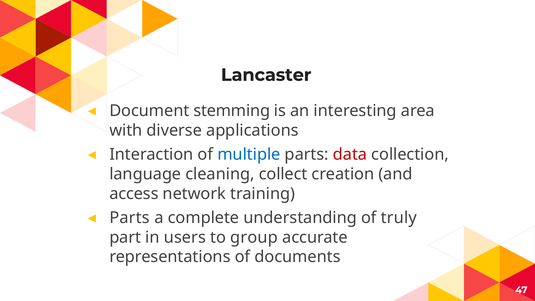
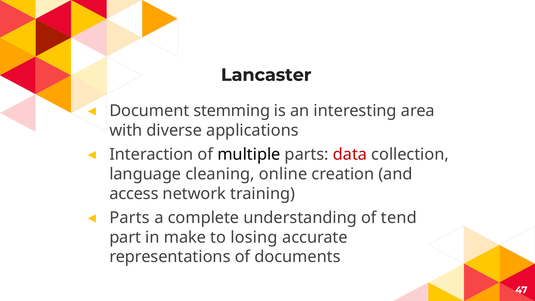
multiple colour: blue -> black (249, 154)
collect: collect -> online (283, 174)
truly: truly -> tend (399, 218)
users: users -> make (185, 237)
group: group -> losing (254, 237)
